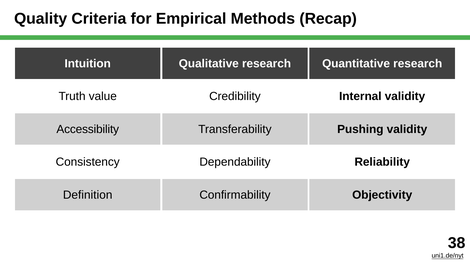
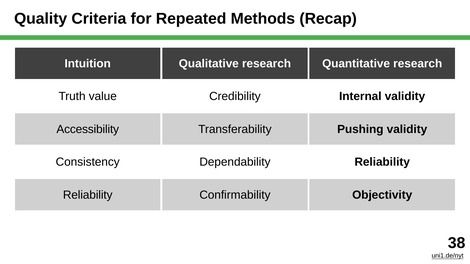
Empirical: Empirical -> Repeated (191, 19)
Definition: Definition -> Reliability (88, 195)
